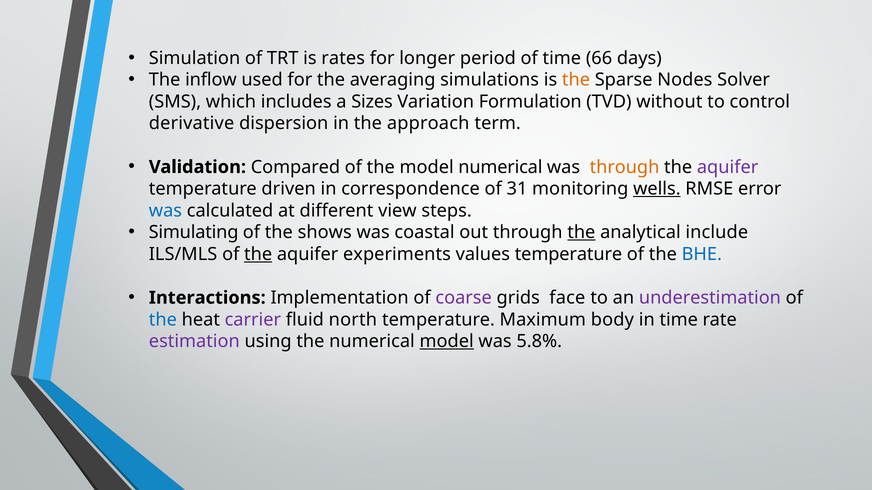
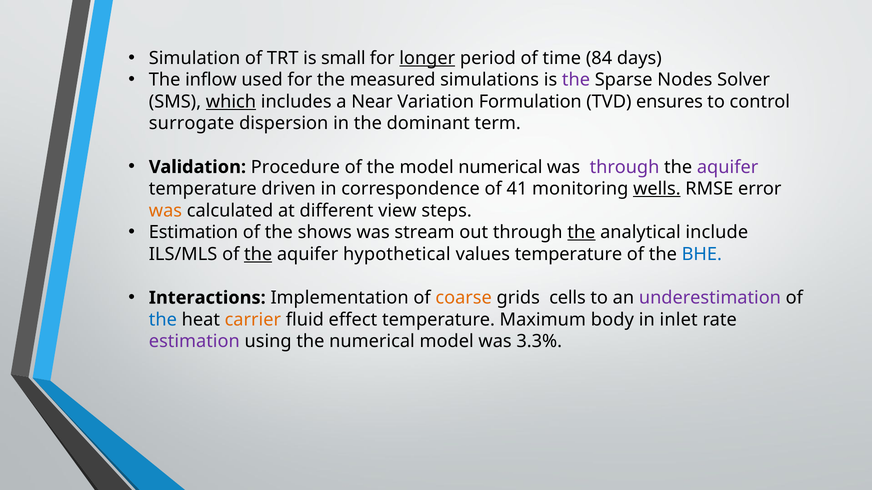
rates: rates -> small (343, 58)
longer underline: none -> present (427, 58)
66: 66 -> 84 (599, 58)
averaging: averaging -> measured (393, 80)
the colour: orange -> purple (576, 80)
which underline: none -> present (231, 102)
Sizes: Sizes -> Near (372, 102)
without: without -> ensures (670, 102)
derivative: derivative -> surrogate (192, 124)
approach: approach -> dominant (428, 124)
Compared: Compared -> Procedure (295, 167)
through colour: orange -> purple (625, 167)
31: 31 -> 41 (517, 189)
was colour: blue -> orange (165, 211)
Simulating: Simulating -> Estimation (194, 233)
coastal: coastal -> stream (425, 233)
experiments: experiments -> hypothetical (397, 254)
coarse colour: purple -> orange (464, 298)
face: face -> cells (568, 298)
carrier colour: purple -> orange (253, 320)
north: north -> effect (353, 320)
in time: time -> inlet (679, 320)
model underline: present -> none (447, 342)
5.8%: 5.8% -> 3.3% (539, 342)
